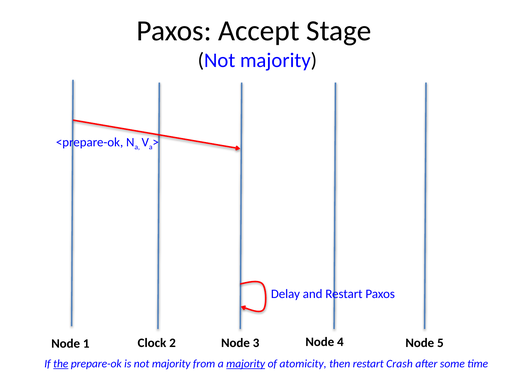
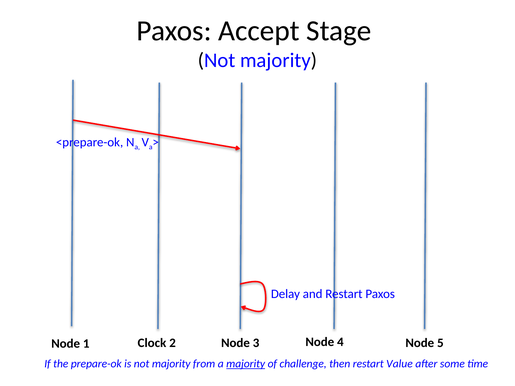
the underline: present -> none (61, 364)
atomicity: atomicity -> challenge (303, 364)
Crash: Crash -> Value (399, 364)
